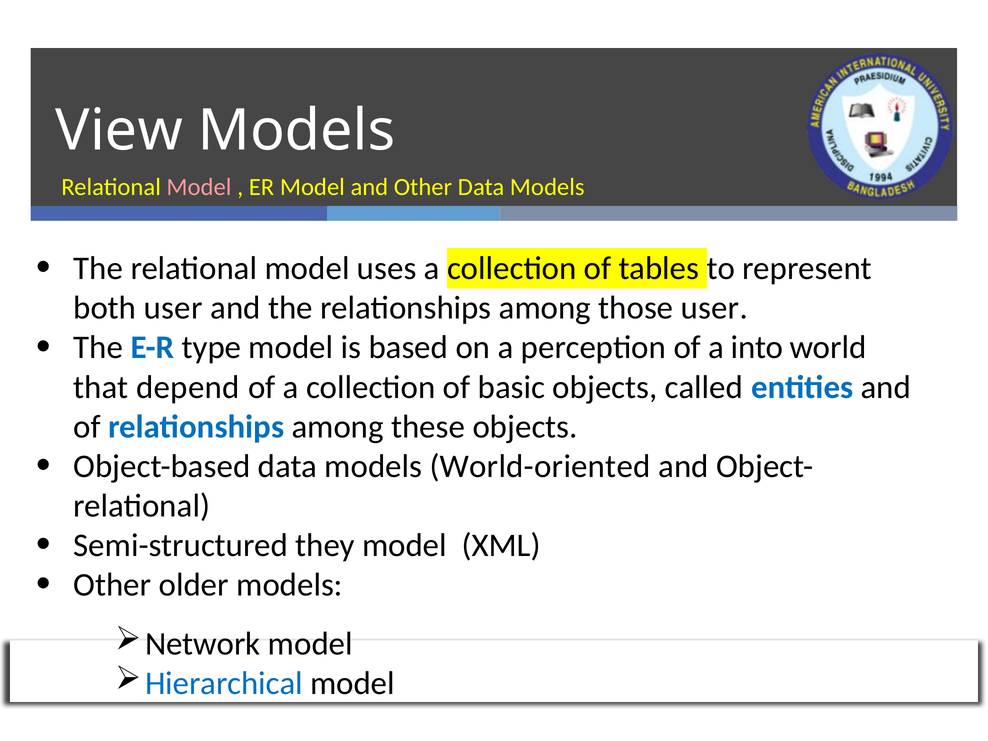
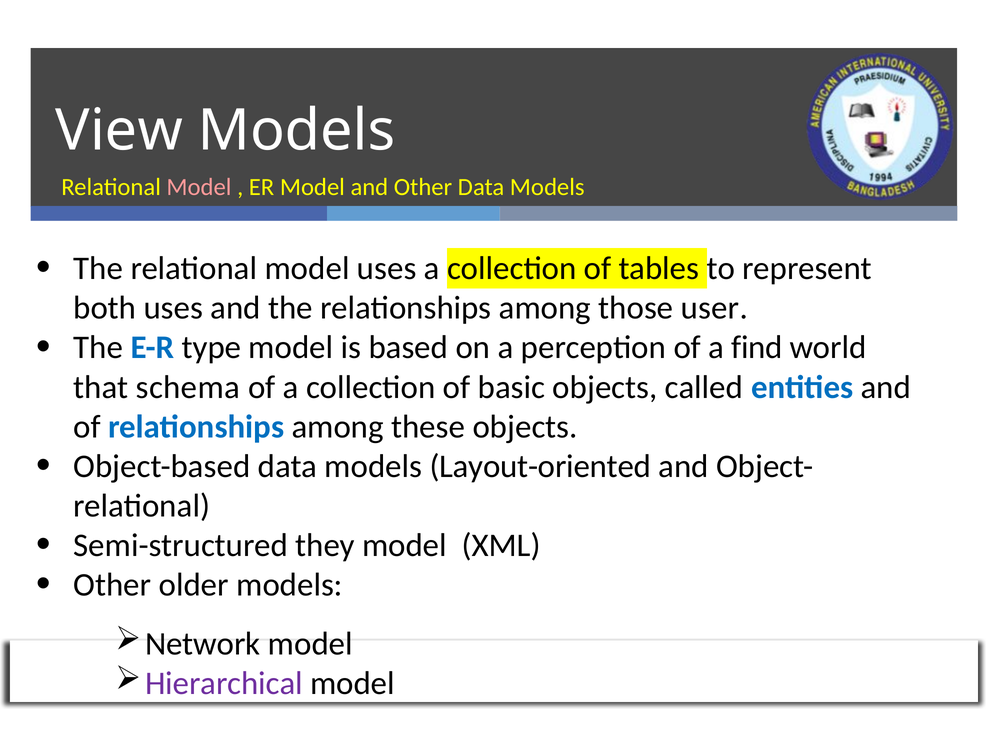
both user: user -> uses (173, 308)
into: into -> find (757, 348)
depend: depend -> schema (188, 387)
World-oriented: World-oriented -> Layout-oriented (540, 466)
Hierarchical colour: blue -> purple (224, 684)
